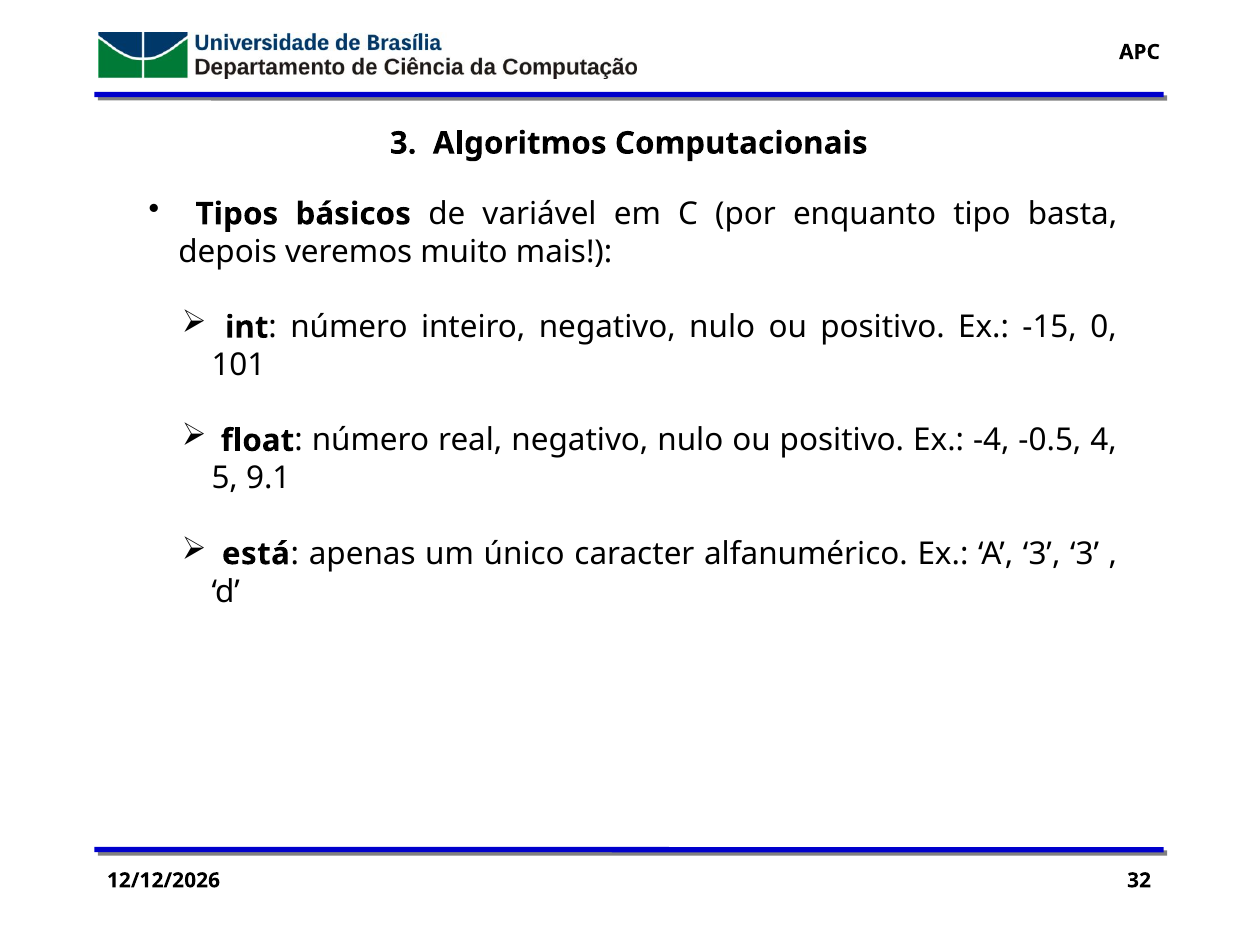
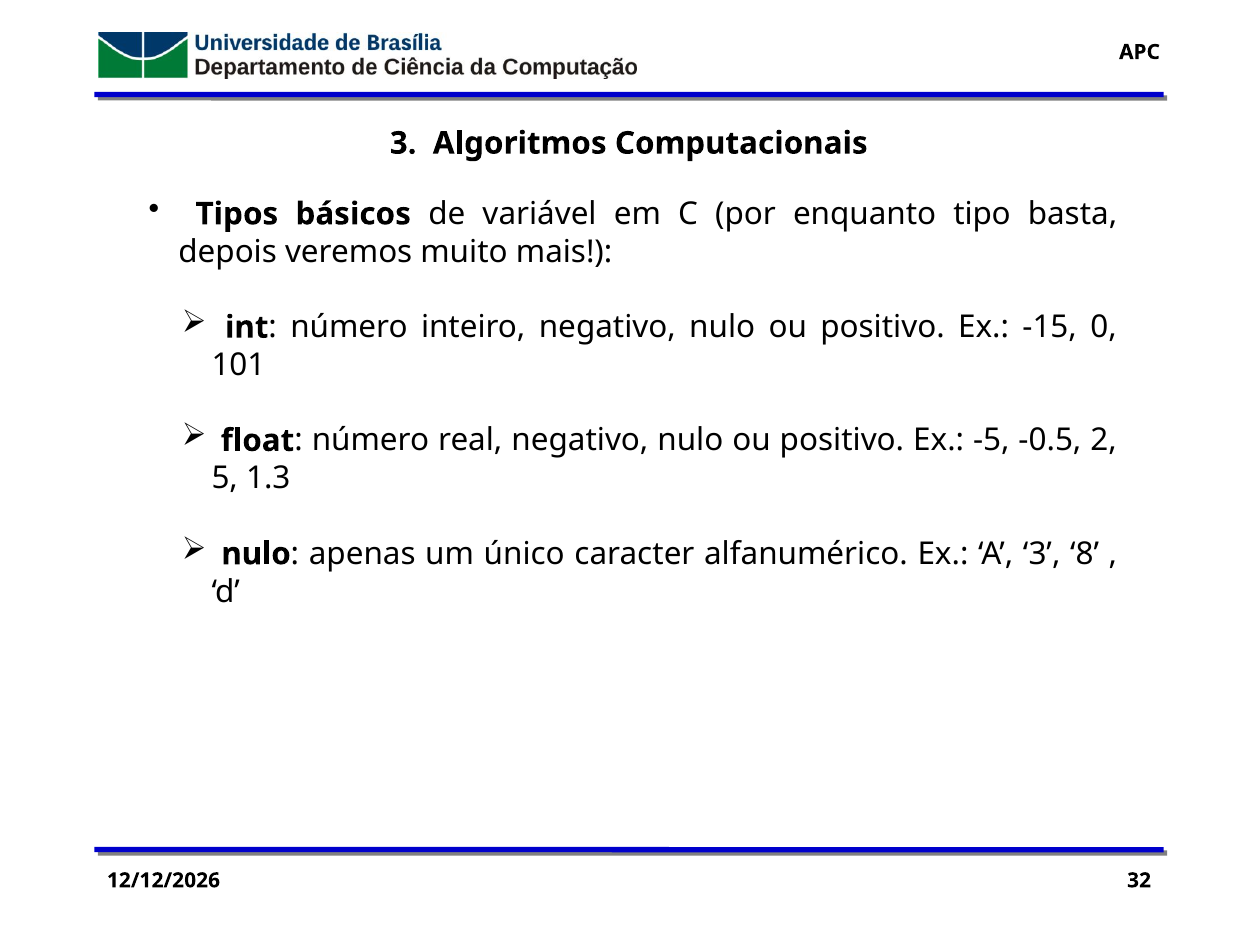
-4: -4 -> -5 (991, 440)
4: 4 -> 2 (1104, 440)
9.1: 9.1 -> 1.3 (268, 478)
está: está -> nulo (256, 554)
3 3: 3 -> 8 (1085, 554)
